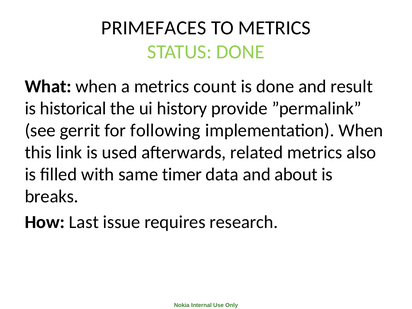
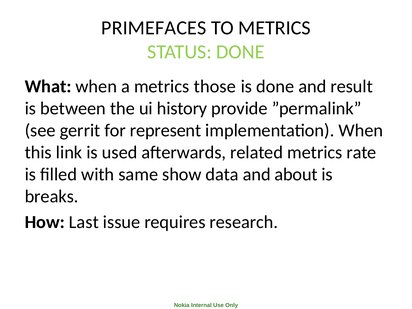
count: count -> those (215, 86)
historical: historical -> between (73, 108)
following: following -> represent (166, 130)
also: also -> rate (362, 152)
timer: timer -> show (182, 174)
